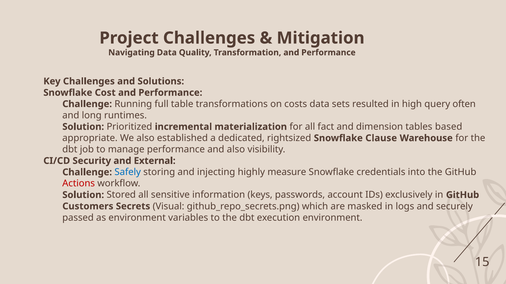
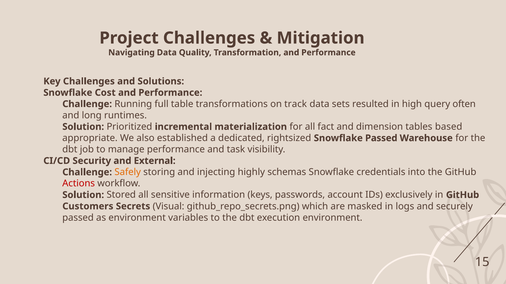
costs: costs -> track (296, 104)
Snowflake Clause: Clause -> Passed (381, 138)
and also: also -> task (236, 150)
Safely colour: blue -> orange (128, 173)
measure: measure -> schemas (287, 173)
